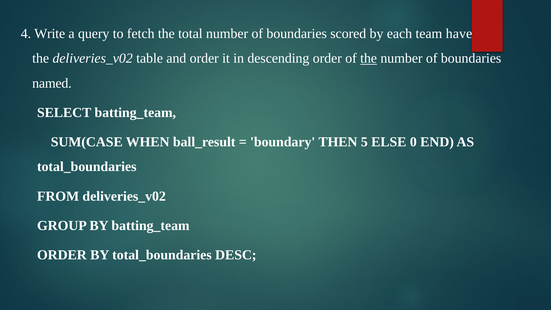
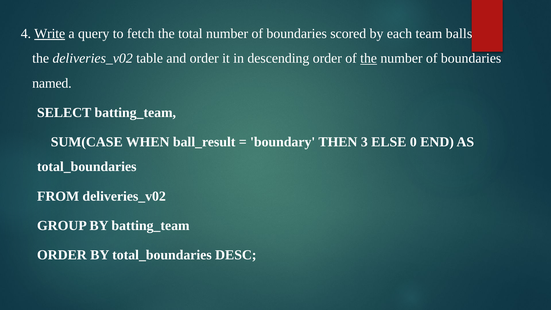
Write underline: none -> present (50, 34)
have: have -> balls (459, 34)
5: 5 -> 3 (364, 142)
